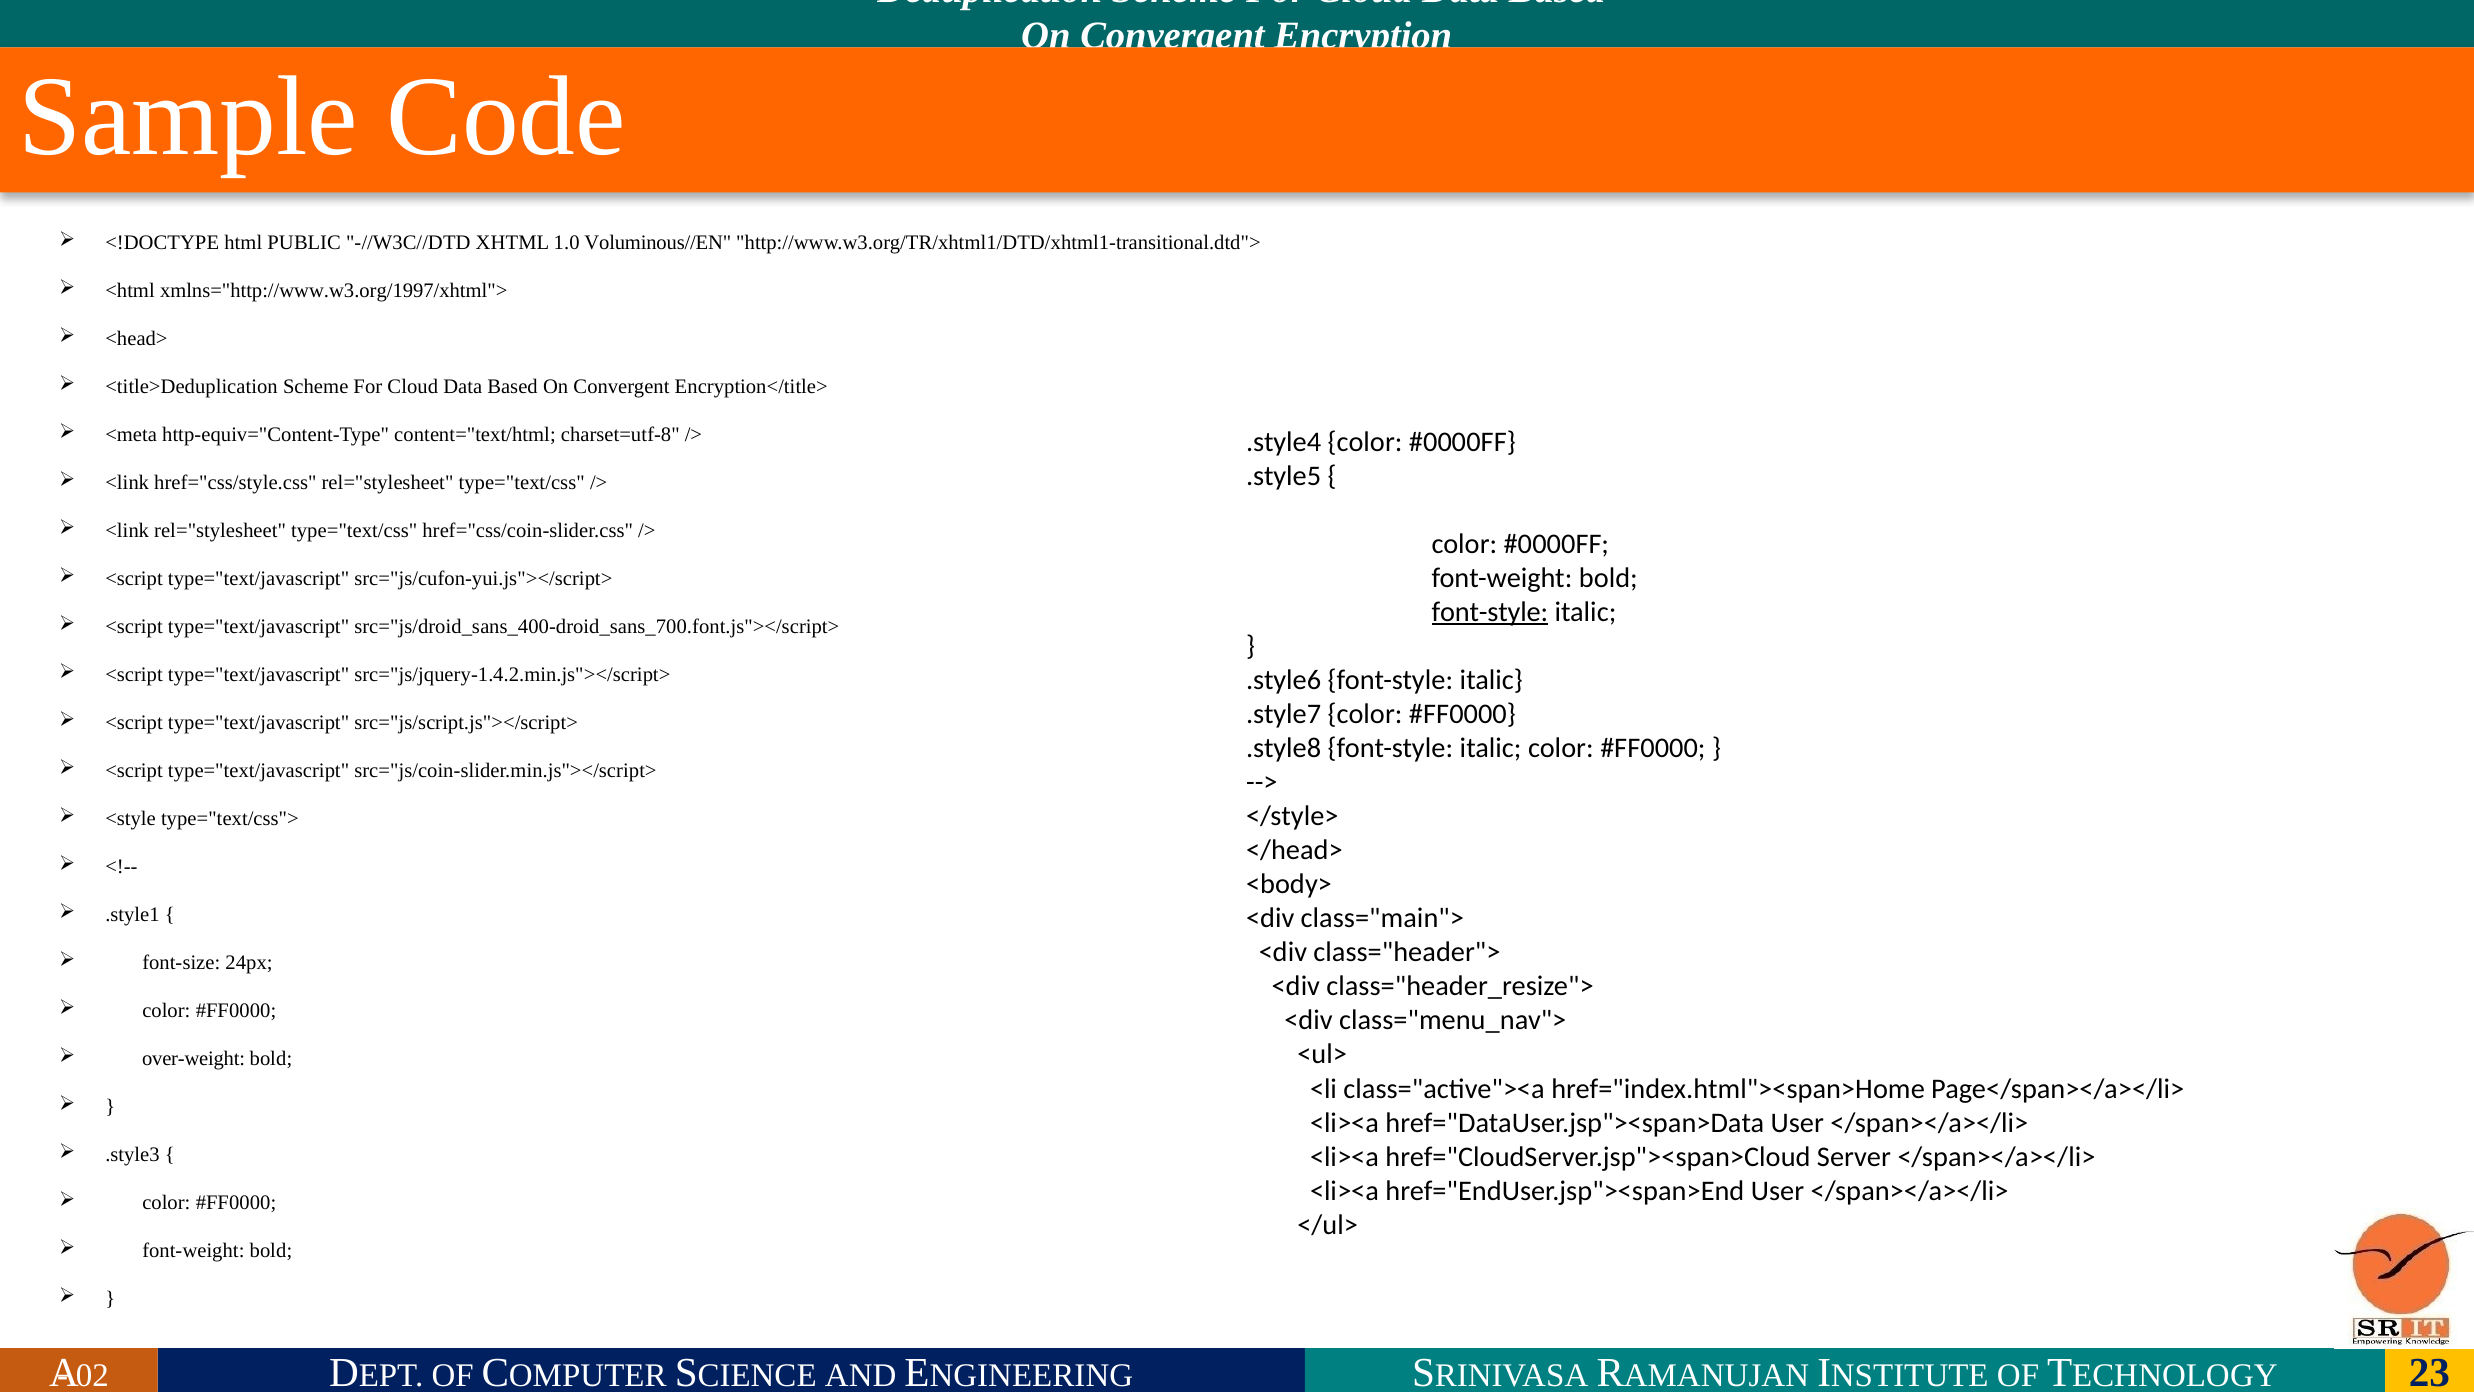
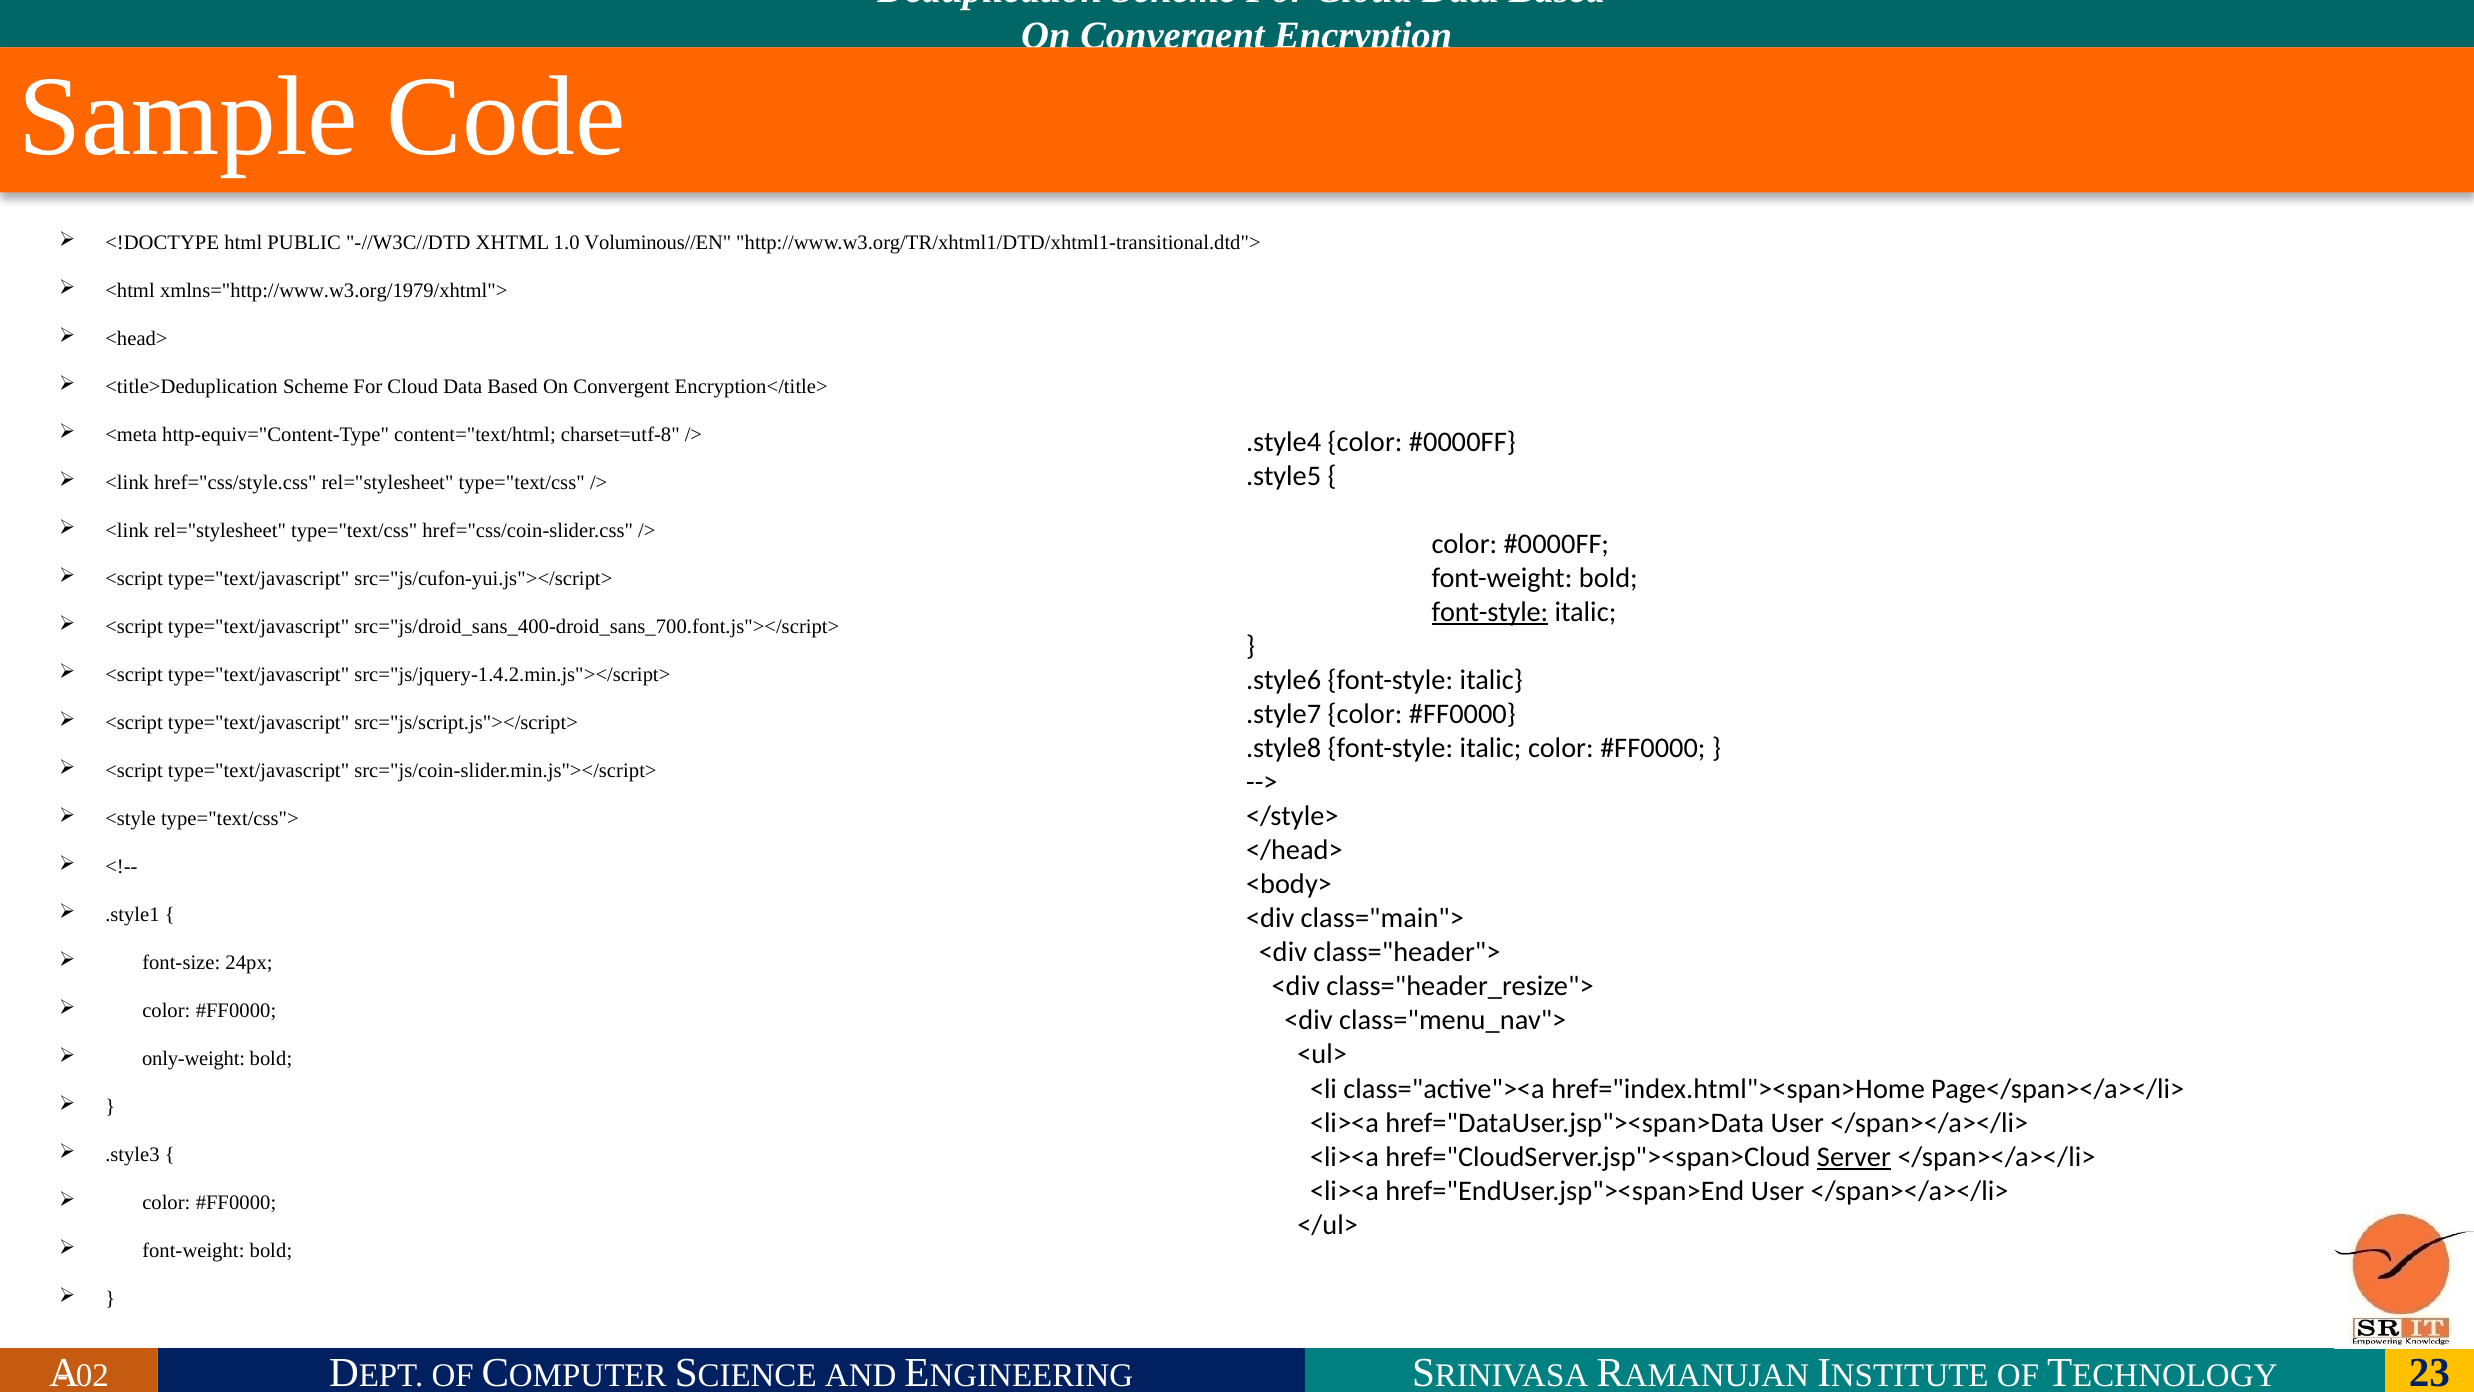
xmlns="http://www.w3.org/1997/xhtml">: xmlns="http://www.w3.org/1997/xhtml"> -> xmlns="http://www.w3.org/1979/xhtml"> (334, 291)
over-weight: over-weight -> only-weight (194, 1059)
Server underline: none -> present (1854, 1156)
